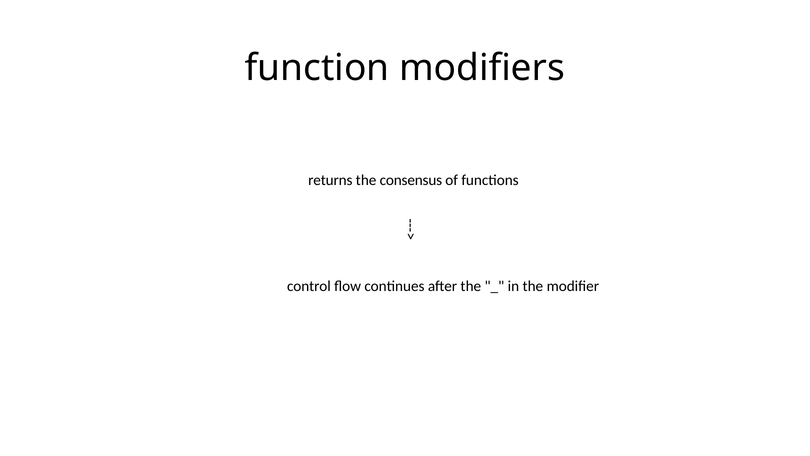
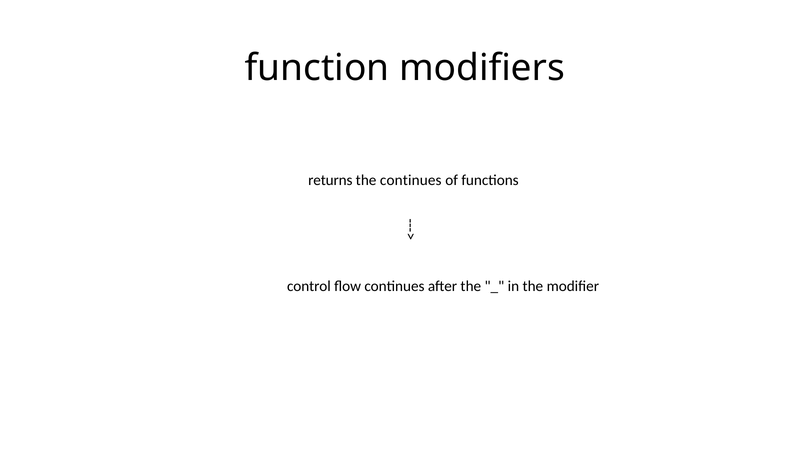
the consensus: consensus -> continues (411, 180)
